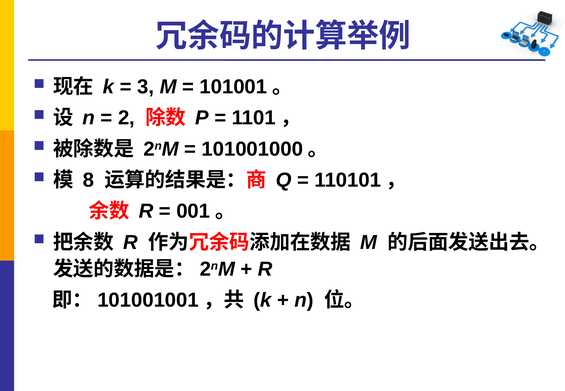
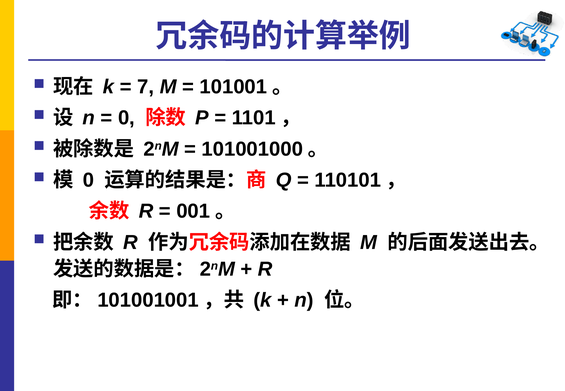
3: 3 -> 7 (146, 87)
2: 2 -> 0 (126, 118)
8: 8 -> 0 (88, 180)
